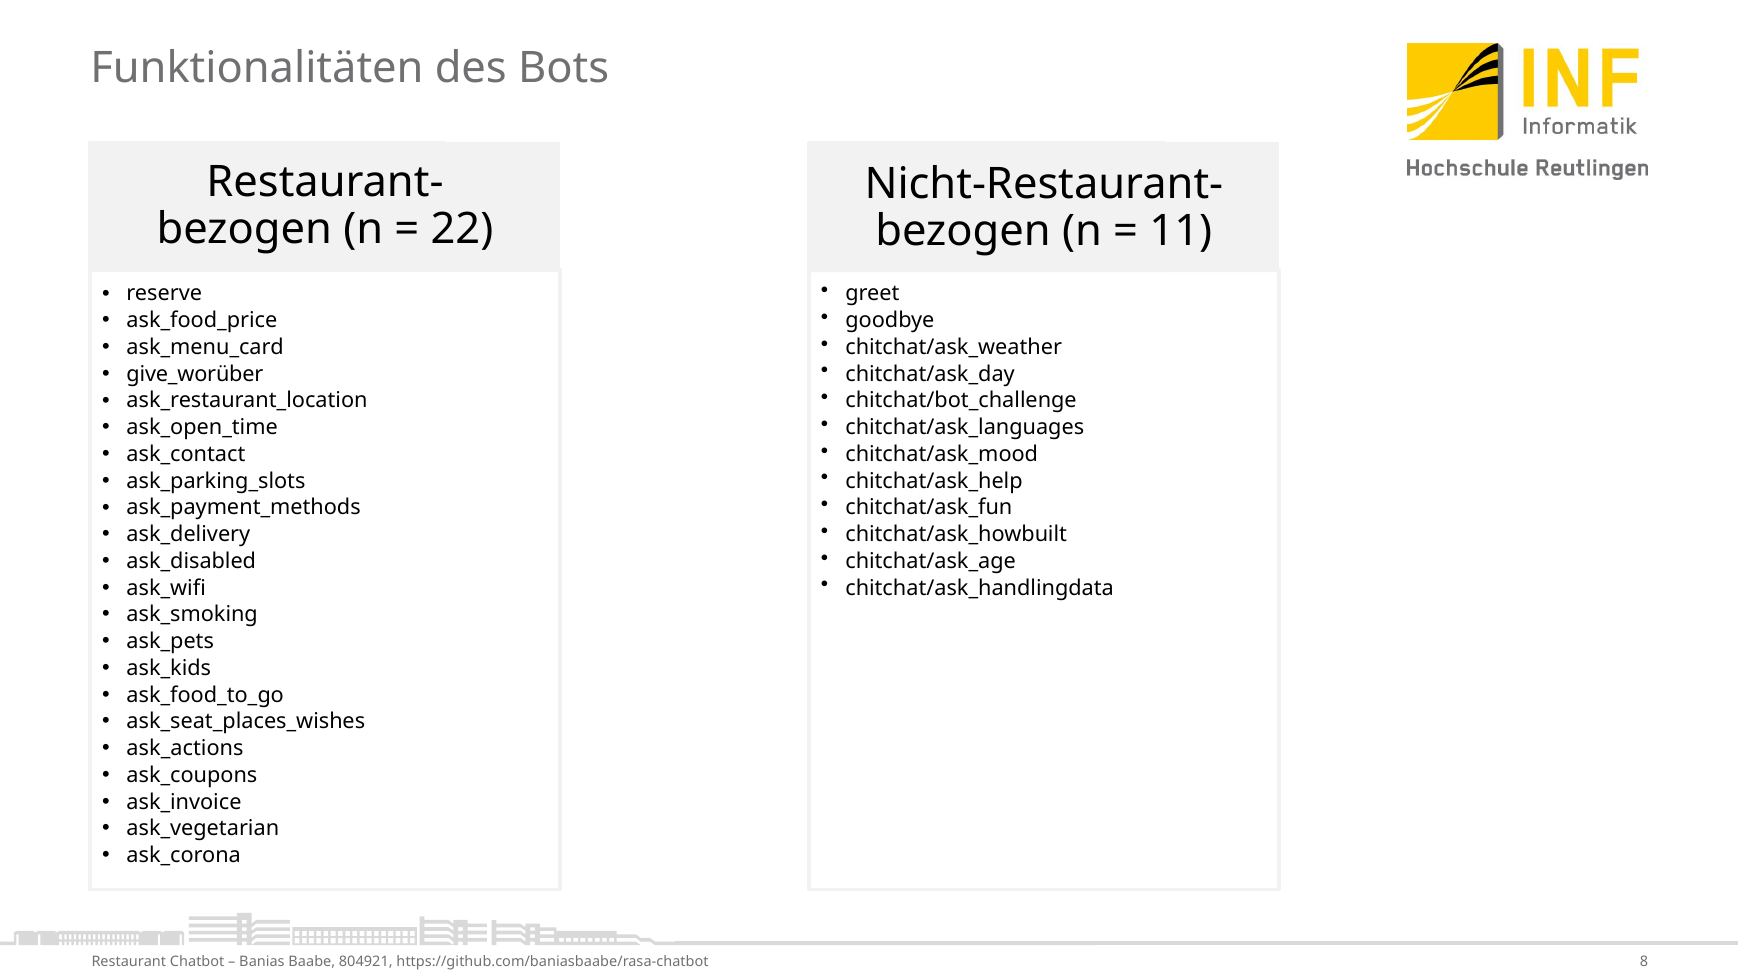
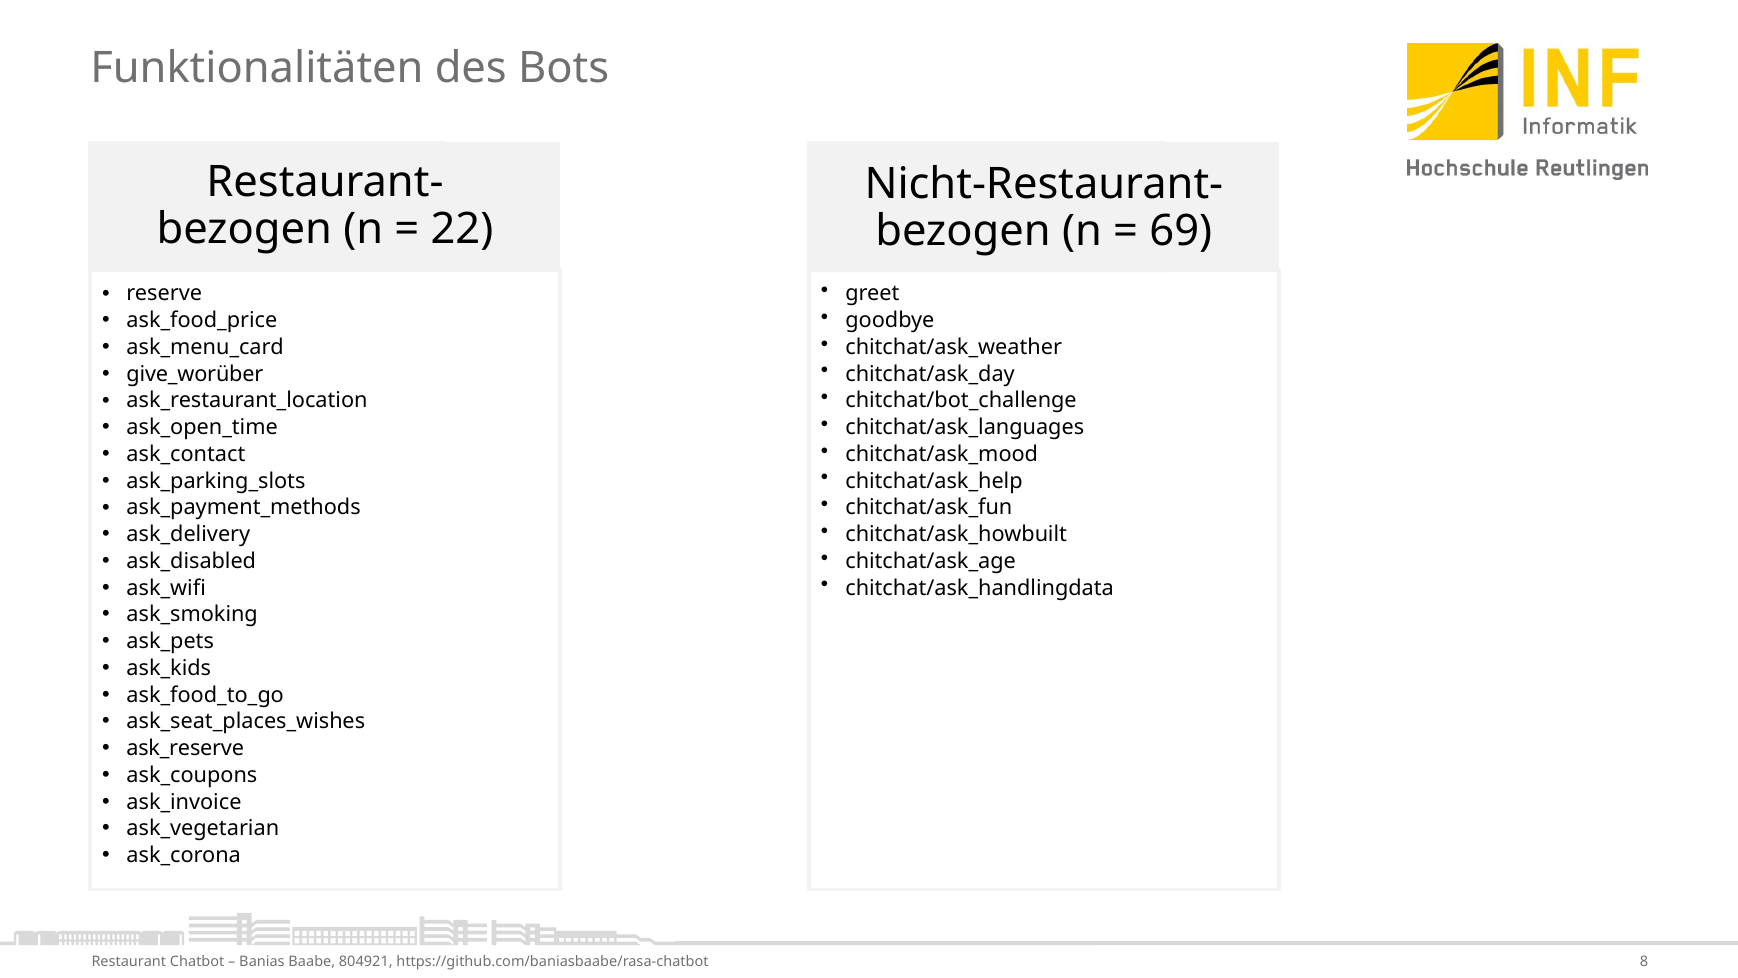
11: 11 -> 69 (1181, 231)
ask_actions: ask_actions -> ask_reserve (185, 748)
